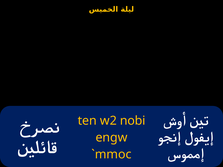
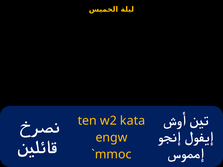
nobi: nobi -> kata (133, 121)
